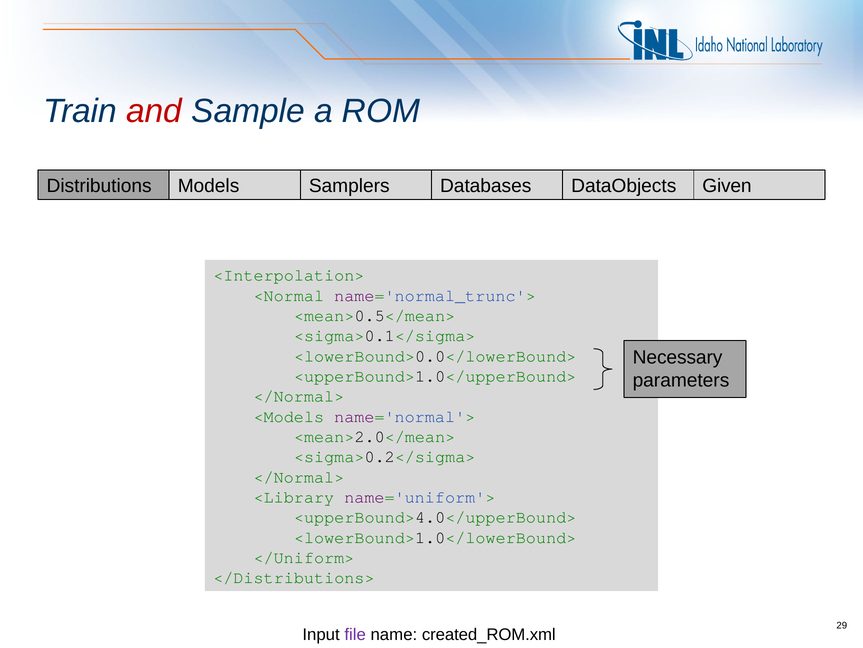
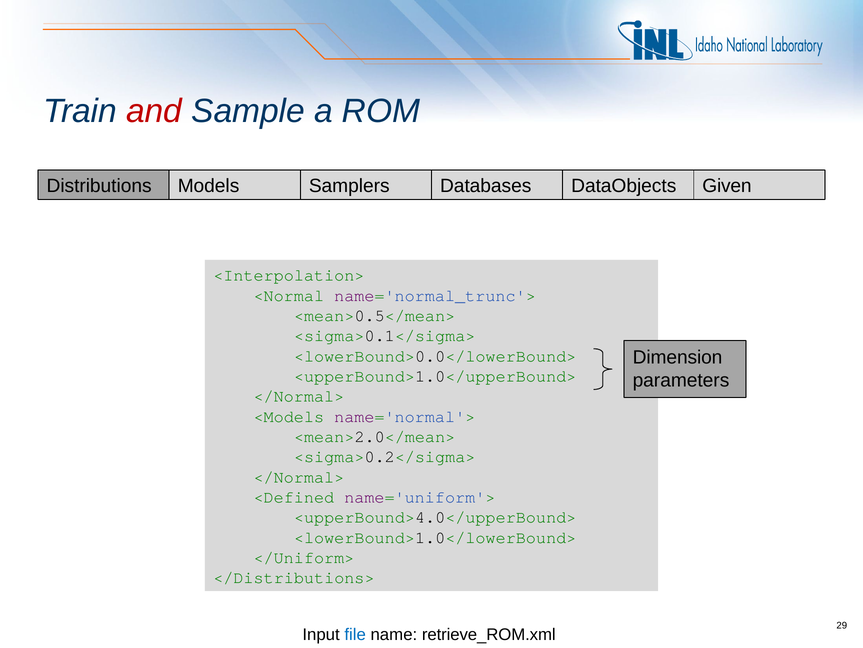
Necessary: Necessary -> Dimension (678, 357)
<Library: <Library -> <Defined (294, 497)
file colour: purple -> blue (355, 634)
created_ROM.xml: created_ROM.xml -> retrieve_ROM.xml (489, 634)
